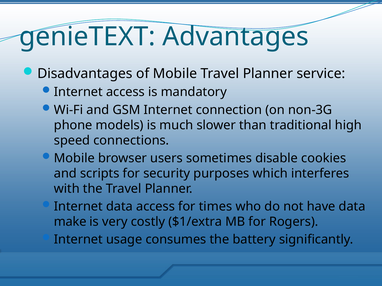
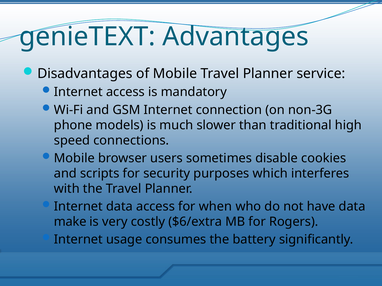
times: times -> when (215, 207)
$1/extra: $1/extra -> $6/extra (195, 222)
